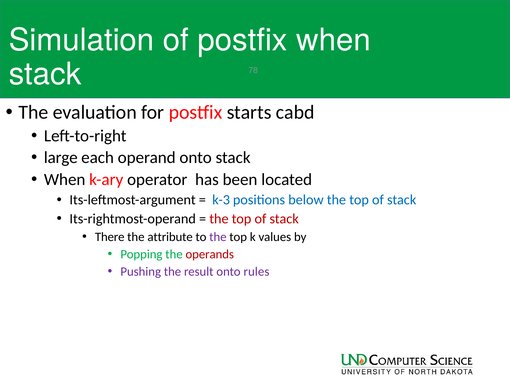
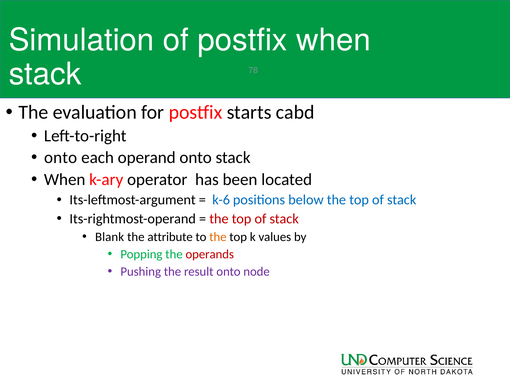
large: large -> onto (61, 157)
k-3: k-3 -> k-6 (221, 200)
There: There -> Blank (110, 237)
the colour: purple -> orange (218, 237)
rules: rules -> node (257, 271)
